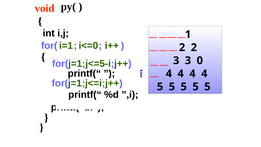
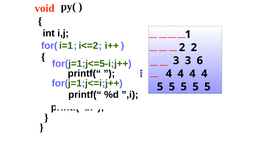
i<=0: i<=0 -> i<=2 (88, 46)
0: 0 -> 6 (200, 60)
